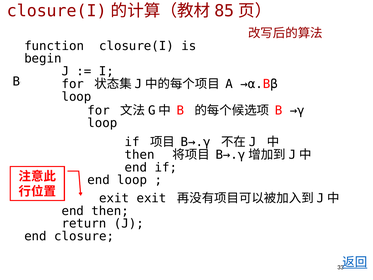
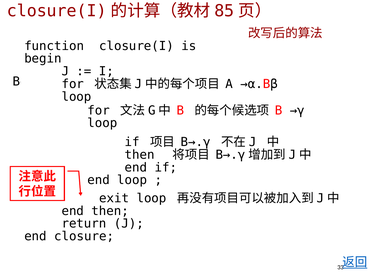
exit exit: exit -> loop (151, 198)
